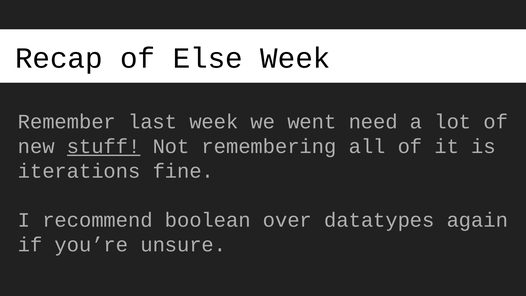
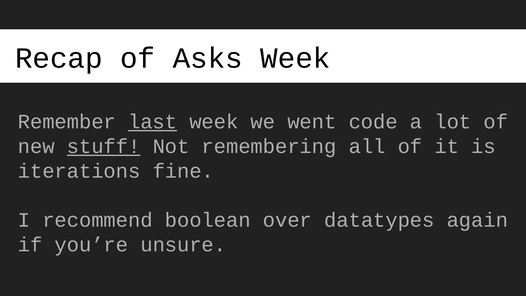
Else: Else -> Asks (208, 58)
last underline: none -> present (153, 122)
need: need -> code (373, 122)
